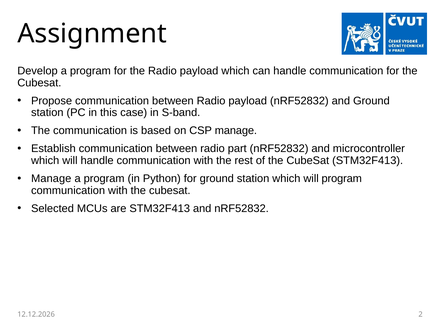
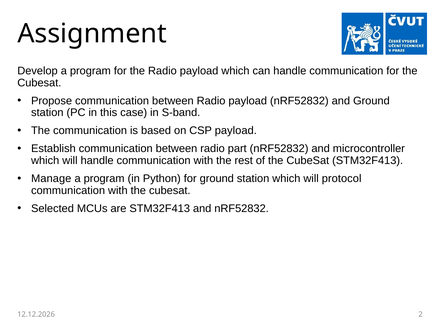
CSP manage: manage -> payload (236, 131)
will program: program -> protocol (342, 179)
